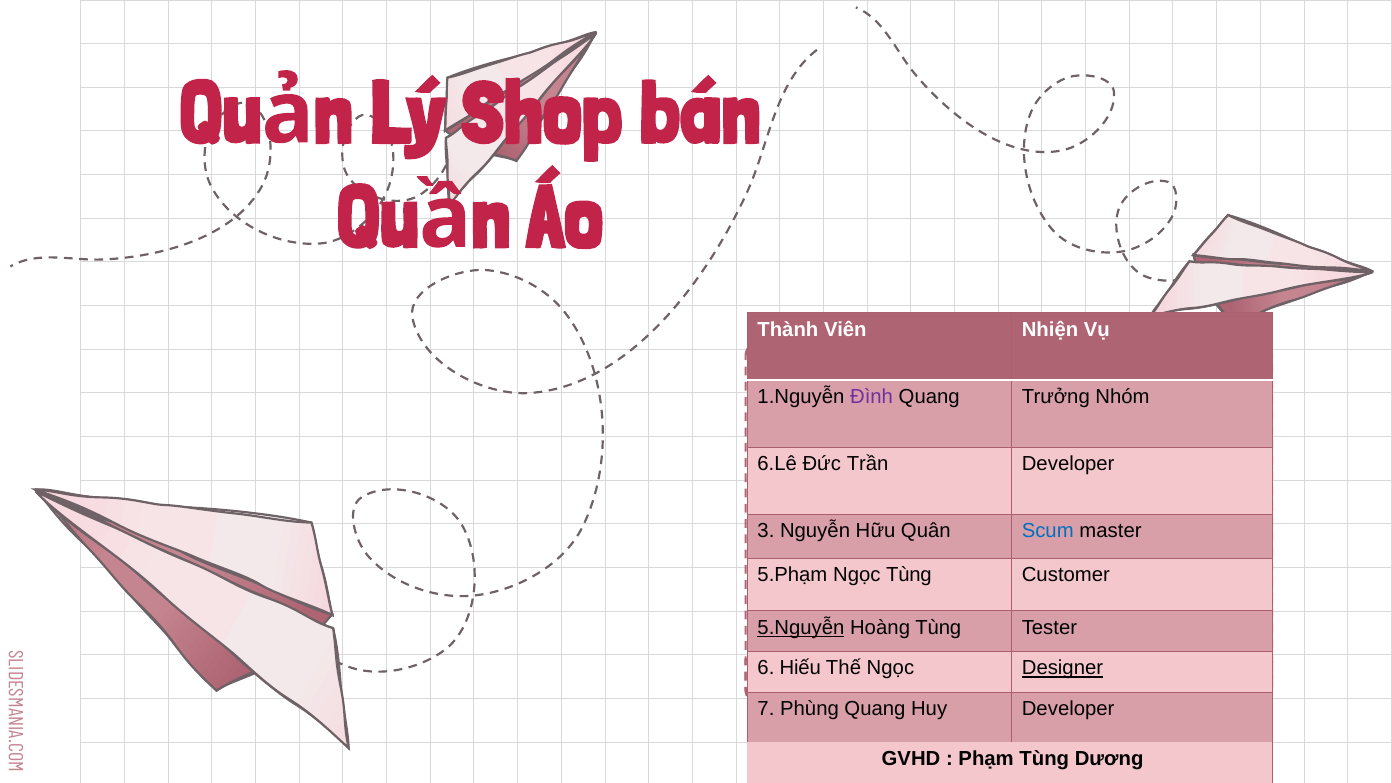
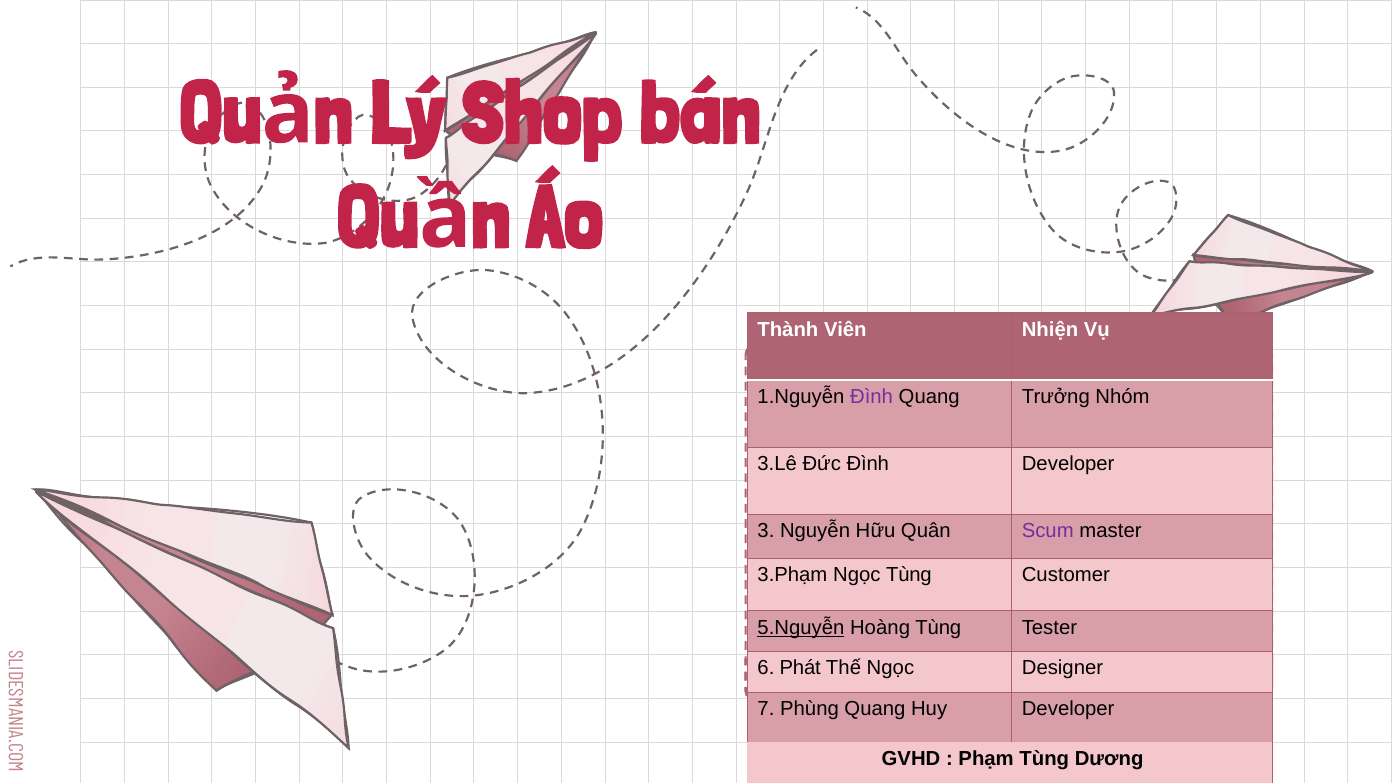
6.Lê: 6.Lê -> 3.Lê (777, 464)
Đức Trần: Trần -> Đình (868, 464)
Scum colour: blue -> purple (1048, 531)
5.Phạm: 5.Phạm -> 3.Phạm (792, 575)
Hiếu: Hiếu -> Phát (800, 668)
Designer underline: present -> none (1062, 668)
